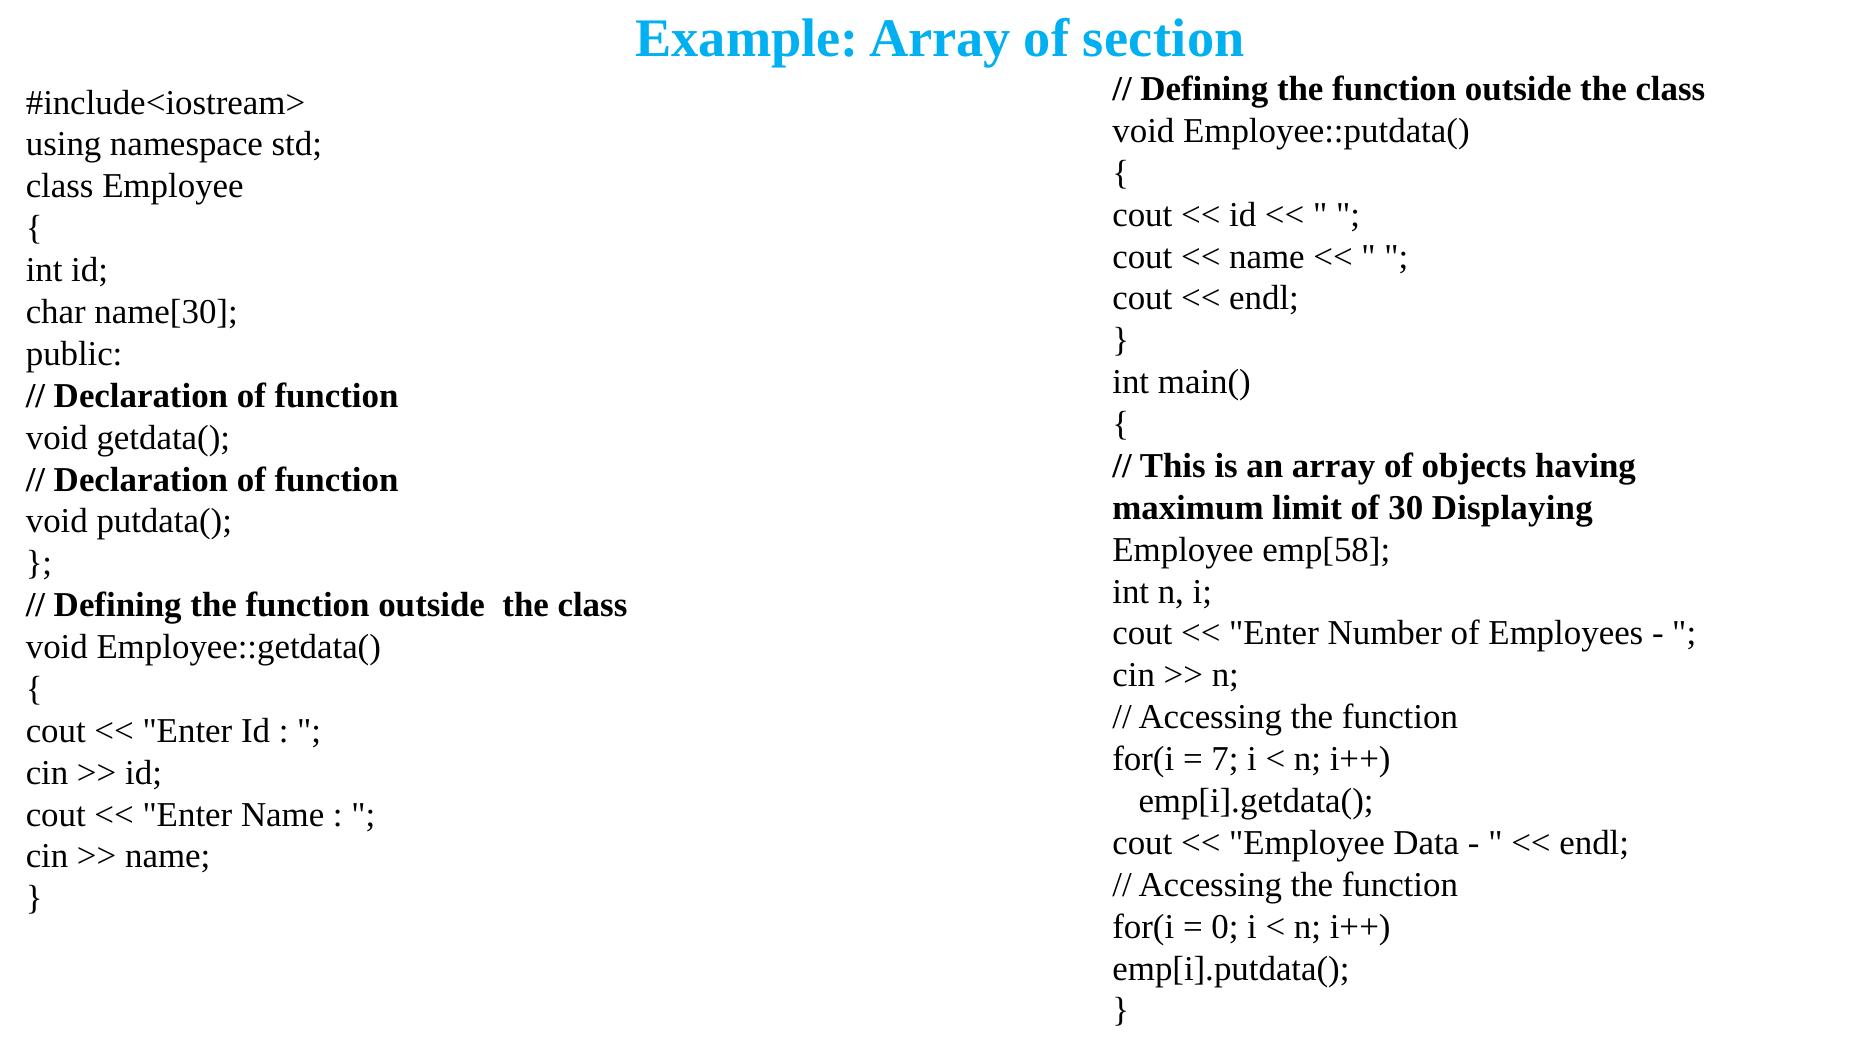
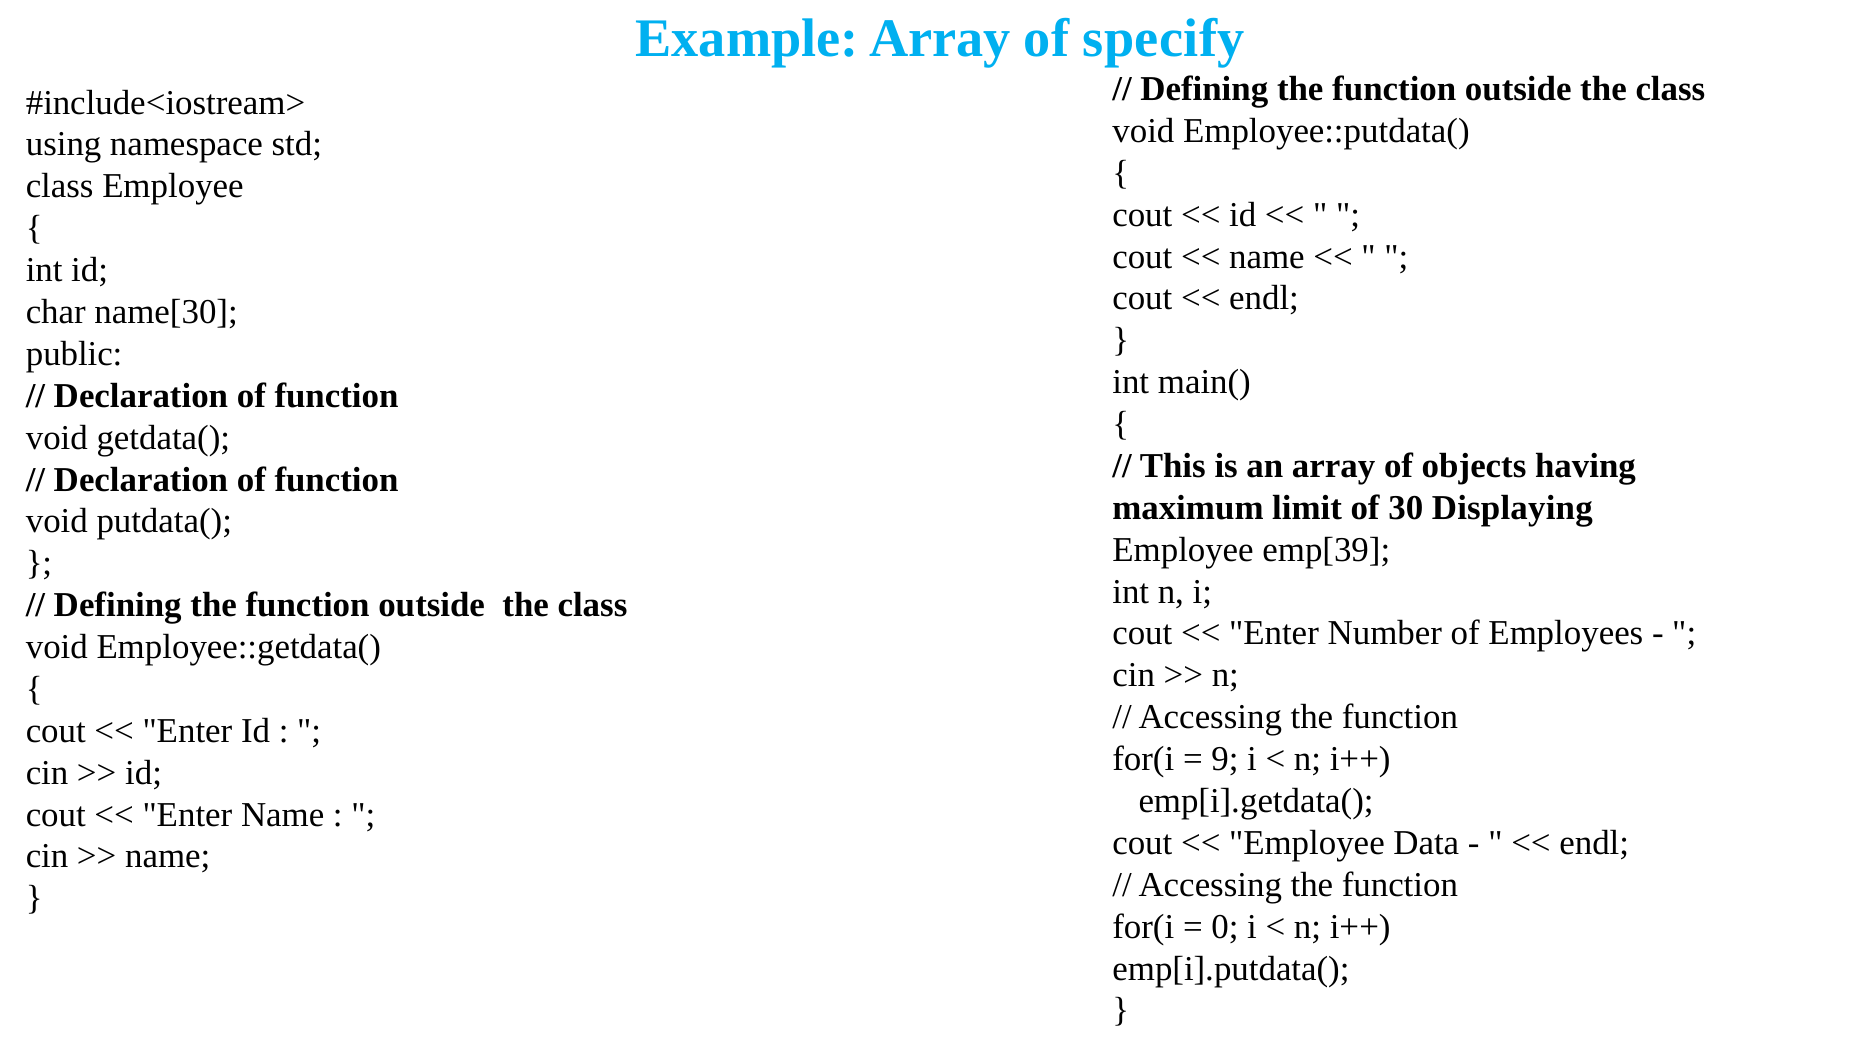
section: section -> specify (1164, 38)
emp[58: emp[58 -> emp[39 (1326, 550)
7: 7 -> 9 (1225, 759)
